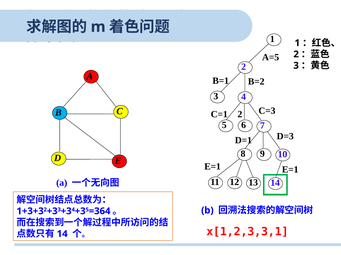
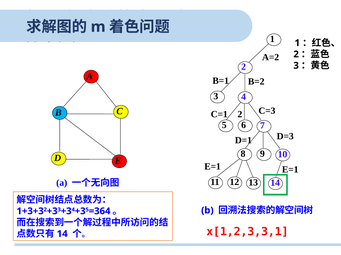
A=5: A=5 -> A=2 (271, 57)
